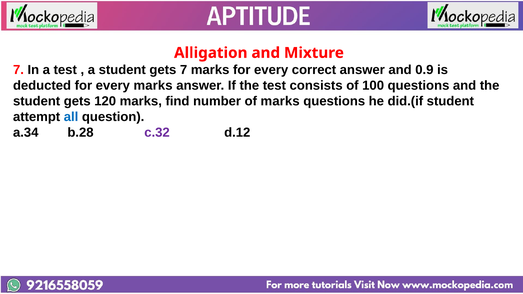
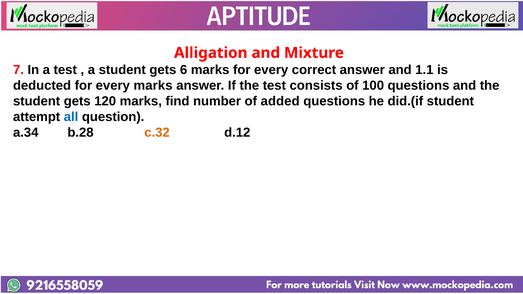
gets 7: 7 -> 6 (184, 70)
0.9: 0.9 -> 1.1 (424, 70)
of marks: marks -> added (280, 101)
c.32 colour: purple -> orange (157, 133)
